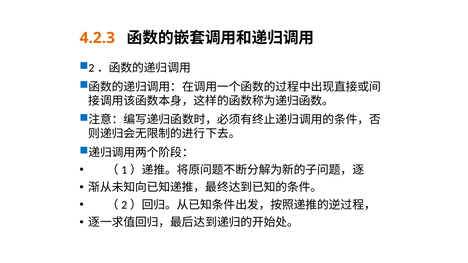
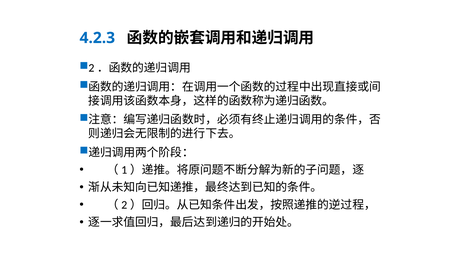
4.2.3 colour: orange -> blue (97, 38)
